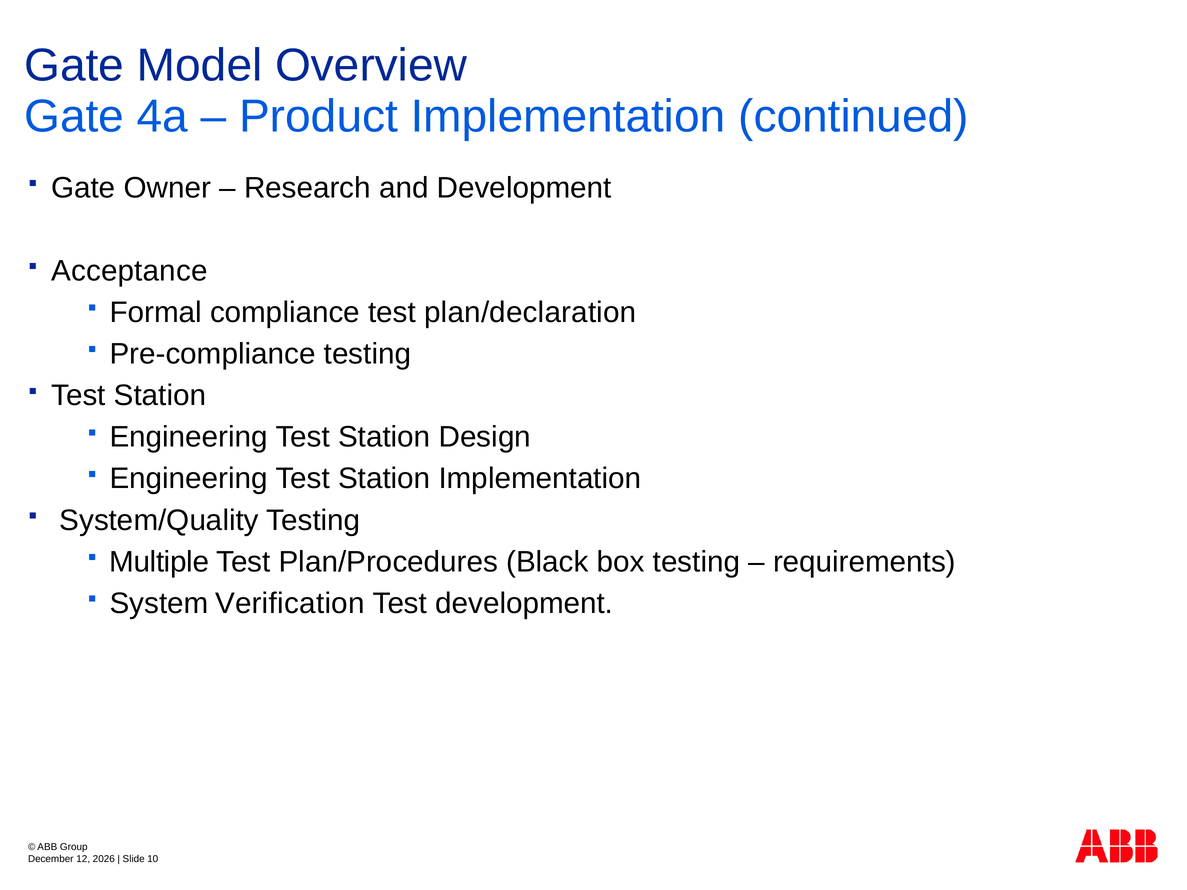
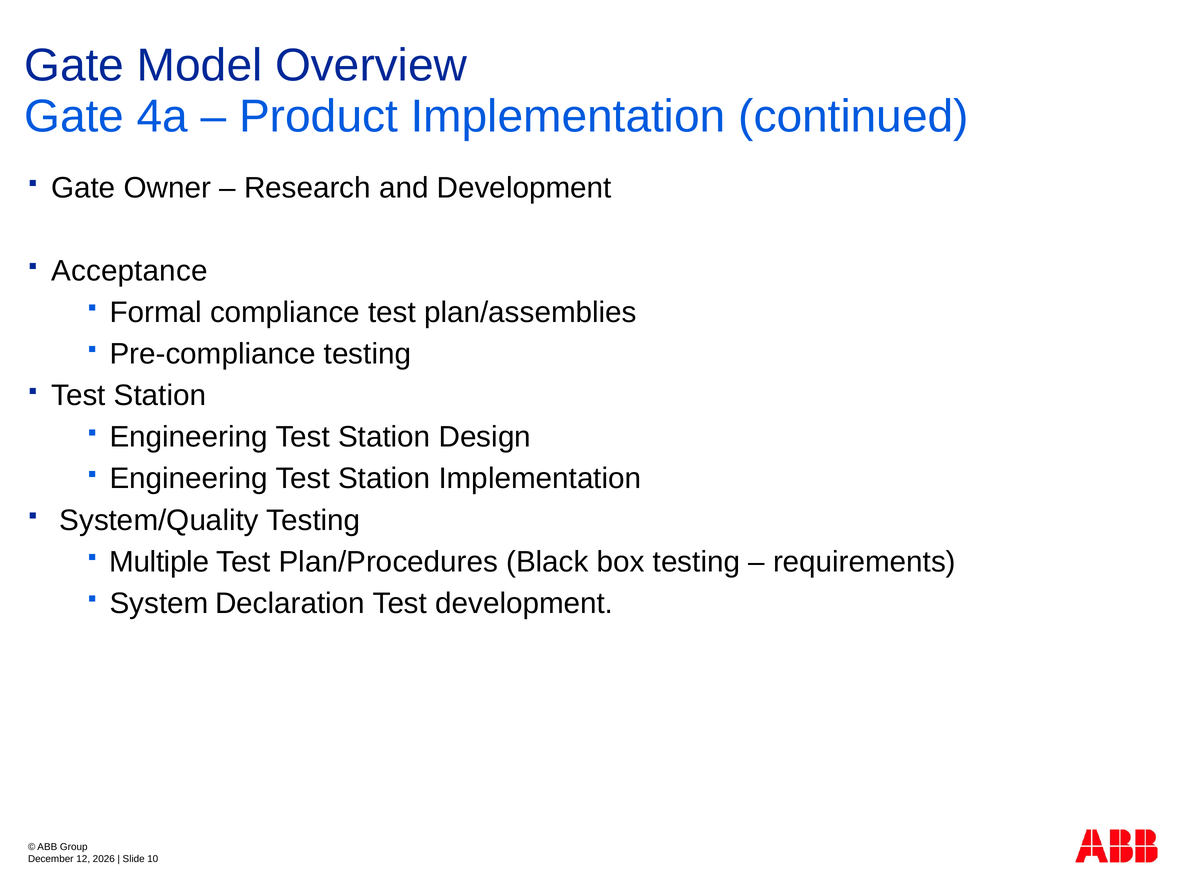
plan/declaration: plan/declaration -> plan/assemblies (530, 313)
Verification: Verification -> Declaration (290, 603)
